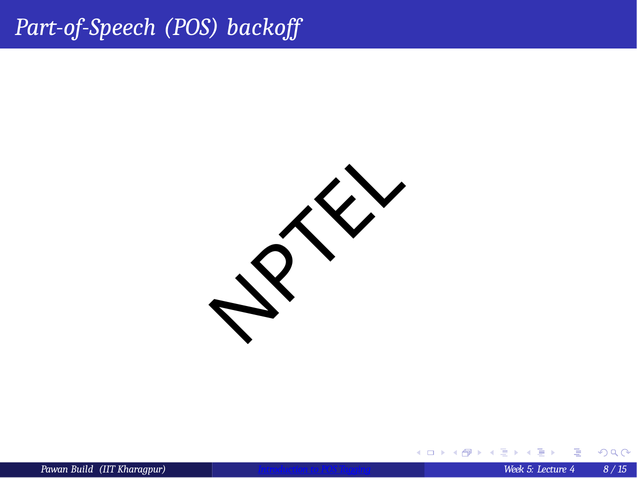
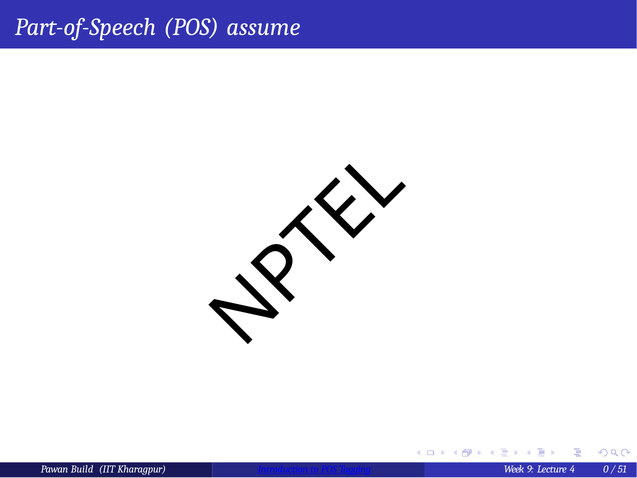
backoff: backoff -> assume (263, 27)
5: 5 -> 9 (530, 469)
8: 8 -> 0 (606, 469)
15: 15 -> 51 (622, 469)
